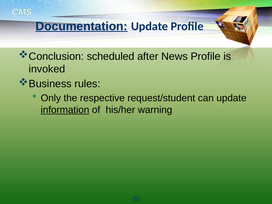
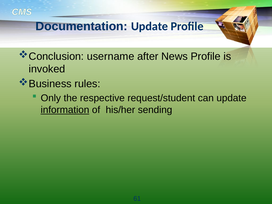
Documentation underline: present -> none (82, 26)
scheduled: scheduled -> username (111, 56)
warning: warning -> sending (155, 110)
